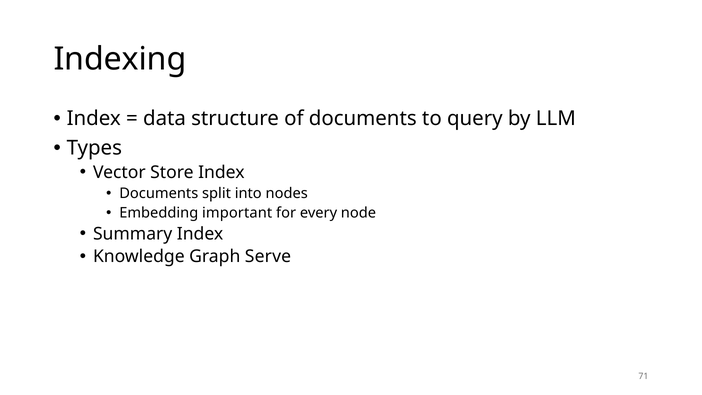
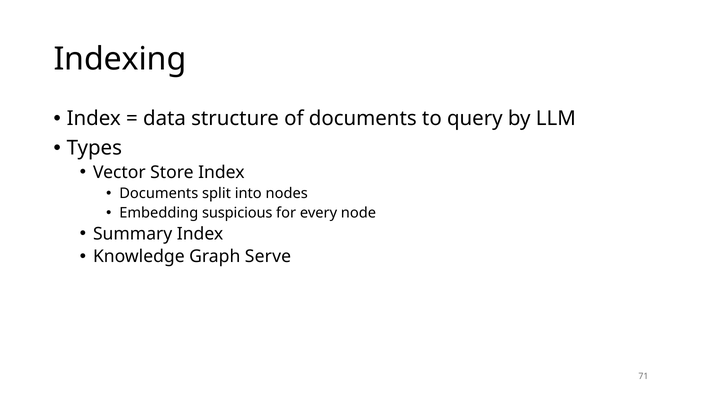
important: important -> suspicious (237, 213)
